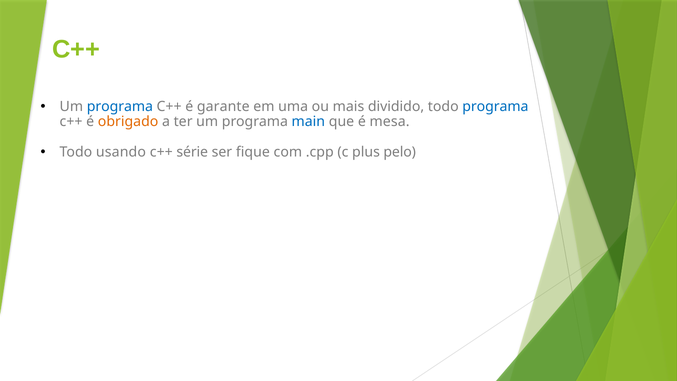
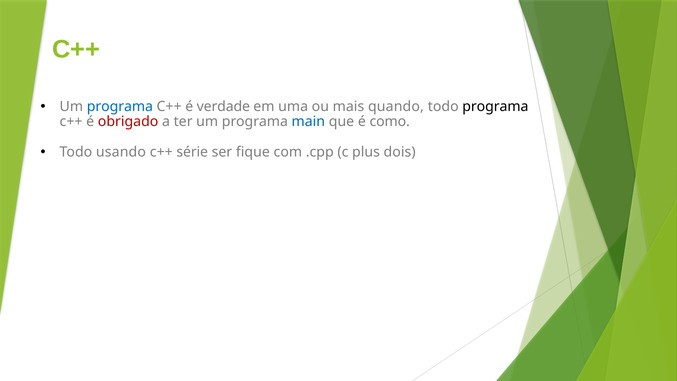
garante: garante -> verdade (223, 106)
dividido: dividido -> quando (396, 106)
programa colour: blue -> black (495, 106)
obrigado colour: orange -> red (128, 122)
mesa: mesa -> como (390, 122)
pelo: pelo -> dois (400, 152)
